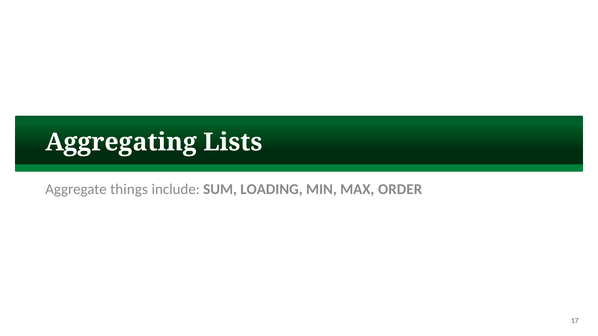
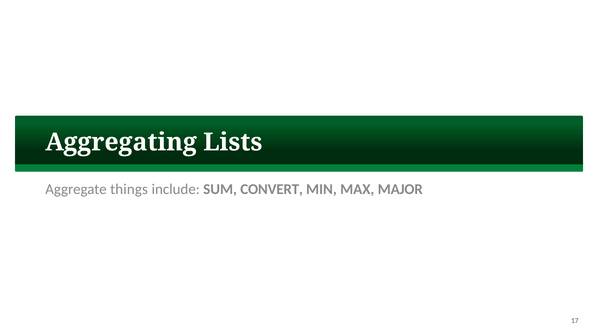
LOADING: LOADING -> CONVERT (272, 189)
ORDER: ORDER -> MAJOR (400, 189)
